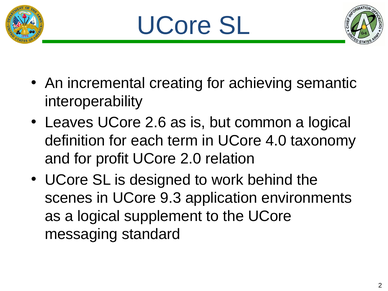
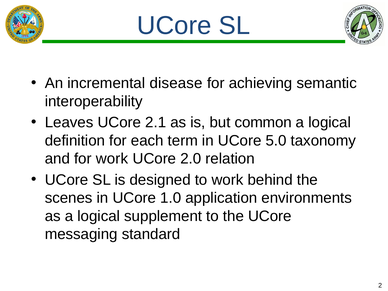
creating: creating -> disease (176, 83)
2.6: 2.6 -> 2.1 (156, 122)
4.0: 4.0 -> 5.0 (276, 141)
for profit: profit -> work (112, 159)
9.3: 9.3 -> 1.0 (171, 198)
